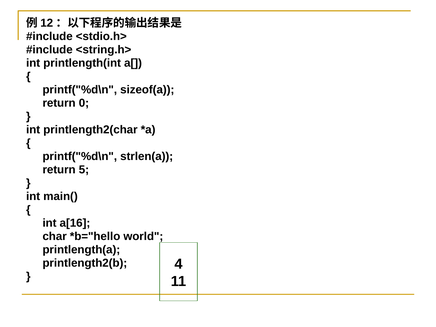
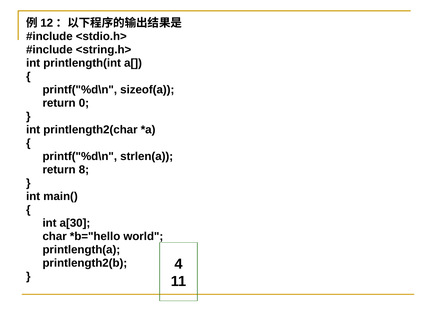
5: 5 -> 8 (84, 170)
a[16: a[16 -> a[30 (75, 223)
